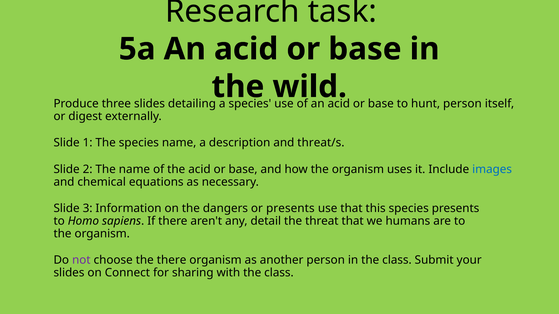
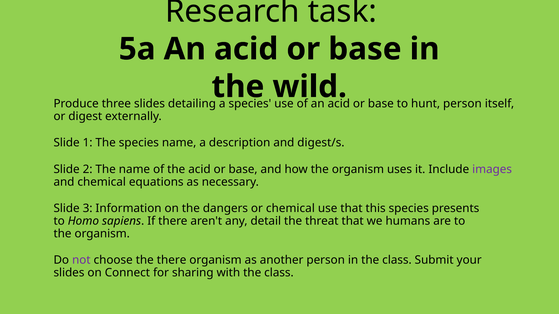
threat/s: threat/s -> digest/s (321, 143)
images colour: blue -> purple (492, 170)
or presents: presents -> chemical (290, 209)
